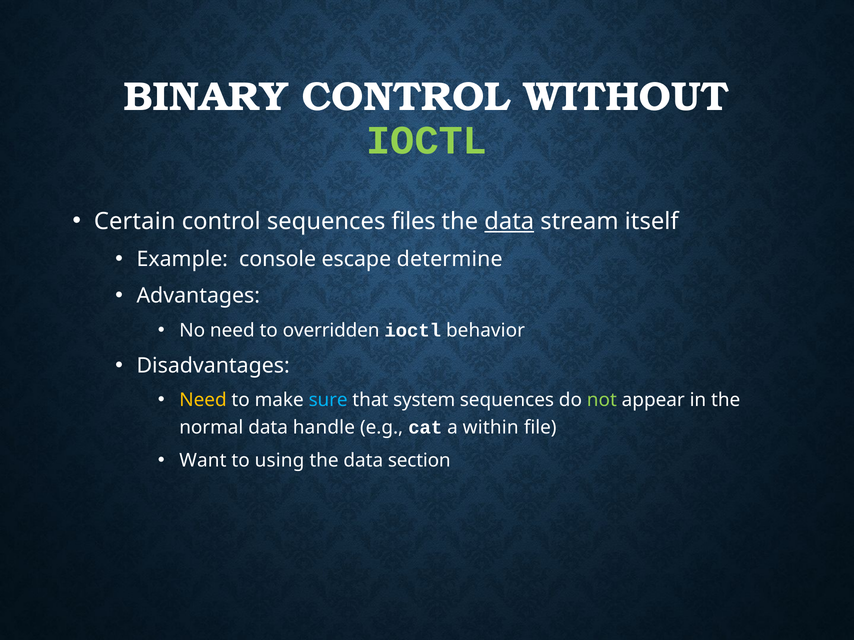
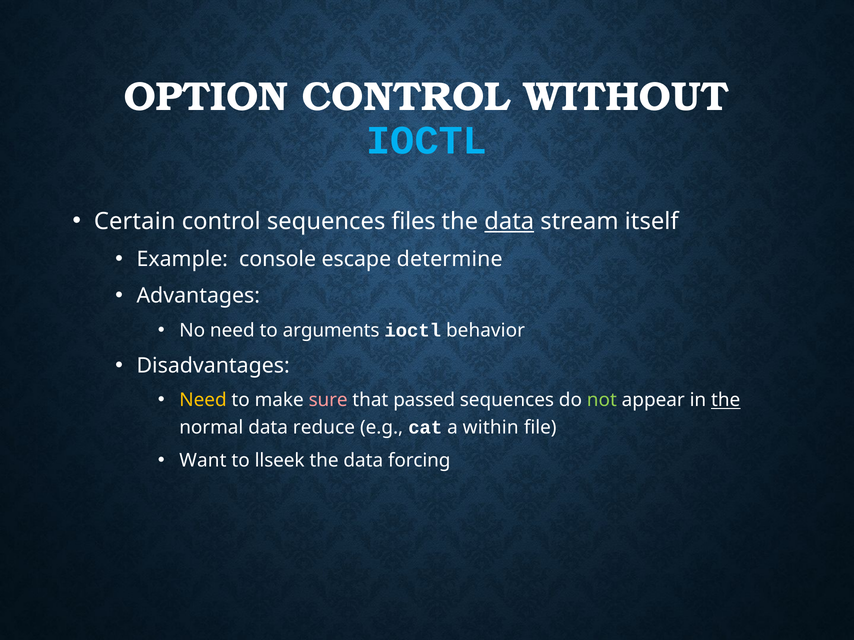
BINARY: BINARY -> OPTION (206, 97)
IOCTL colour: light green -> light blue (427, 140)
overridden: overridden -> arguments (331, 331)
sure colour: light blue -> pink (328, 401)
system: system -> passed (424, 401)
the underline: none -> present (726, 401)
handle: handle -> reduce (324, 428)
using: using -> llseek (280, 461)
section: section -> forcing (419, 461)
